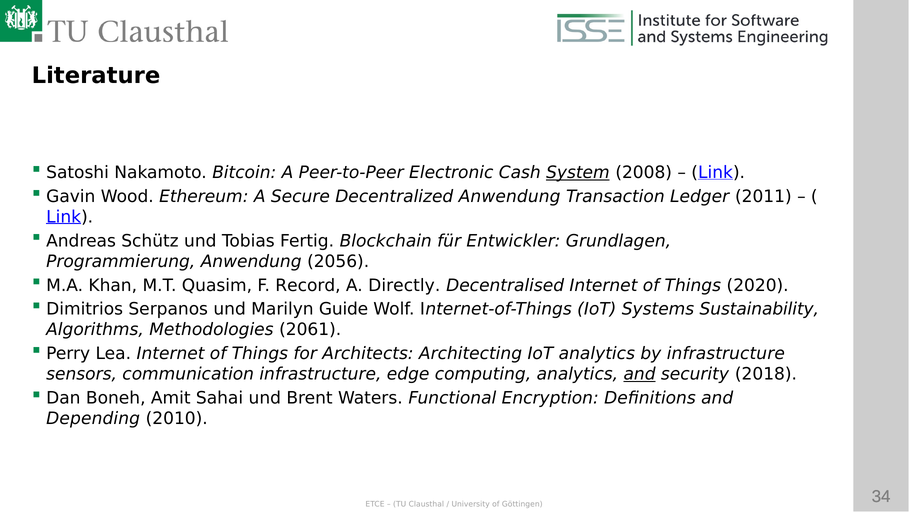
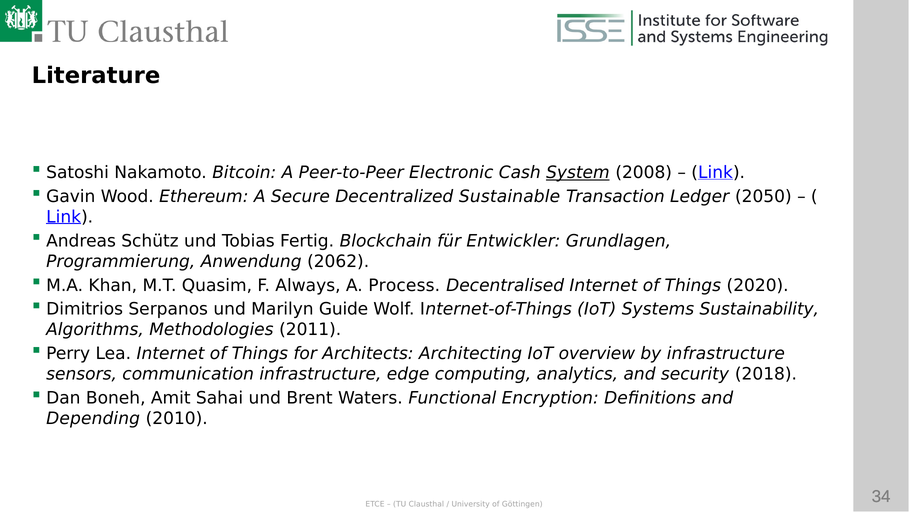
Decentralized Anwendung: Anwendung -> Sustainable (510, 196)
2011: 2011 -> 2050 (763, 196)
2056: 2056 -> 2062 (338, 261)
Record: Record -> Always (308, 285)
Directly: Directly -> Process (404, 285)
2061: 2061 -> 2011 (310, 329)
IoT analytics: analytics -> overview (597, 353)
and underline: present -> none (640, 374)
